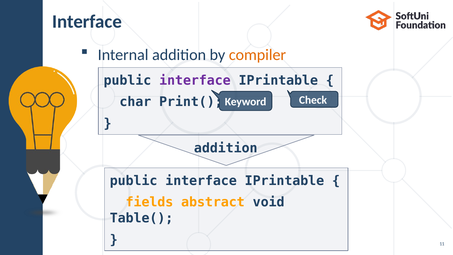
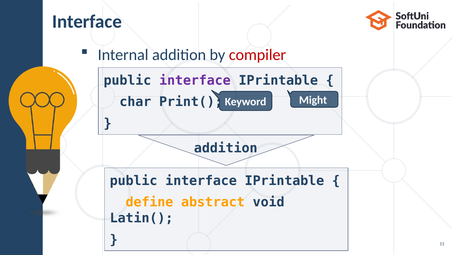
compiler colour: orange -> red (257, 55)
Check: Check -> Might (313, 100)
fields: fields -> define (149, 202)
Table(: Table( -> Latin( (142, 218)
